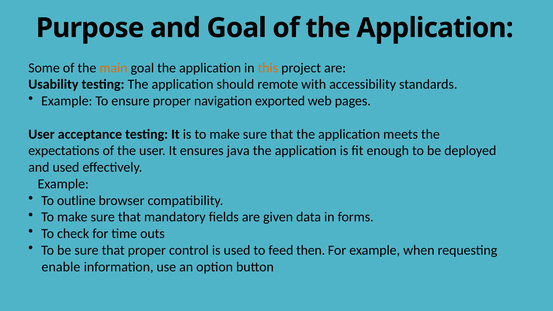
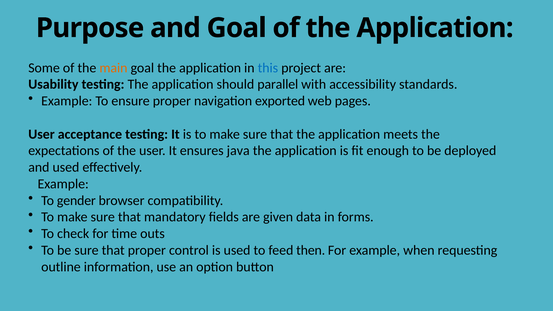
this colour: orange -> blue (268, 68)
remote: remote -> parallel (278, 84)
outline: outline -> gender (76, 201)
enable: enable -> outline (61, 267)
